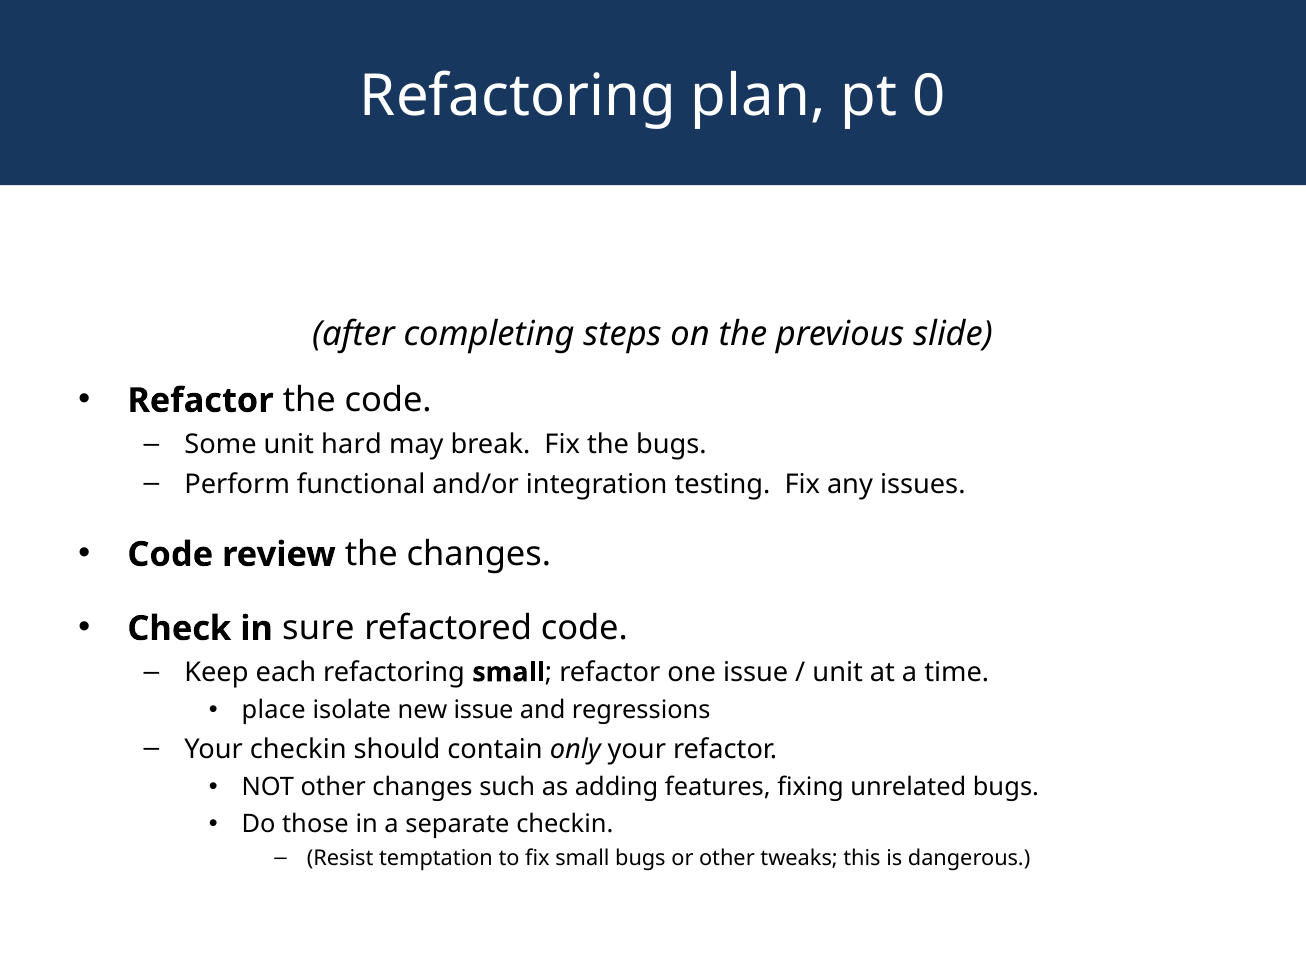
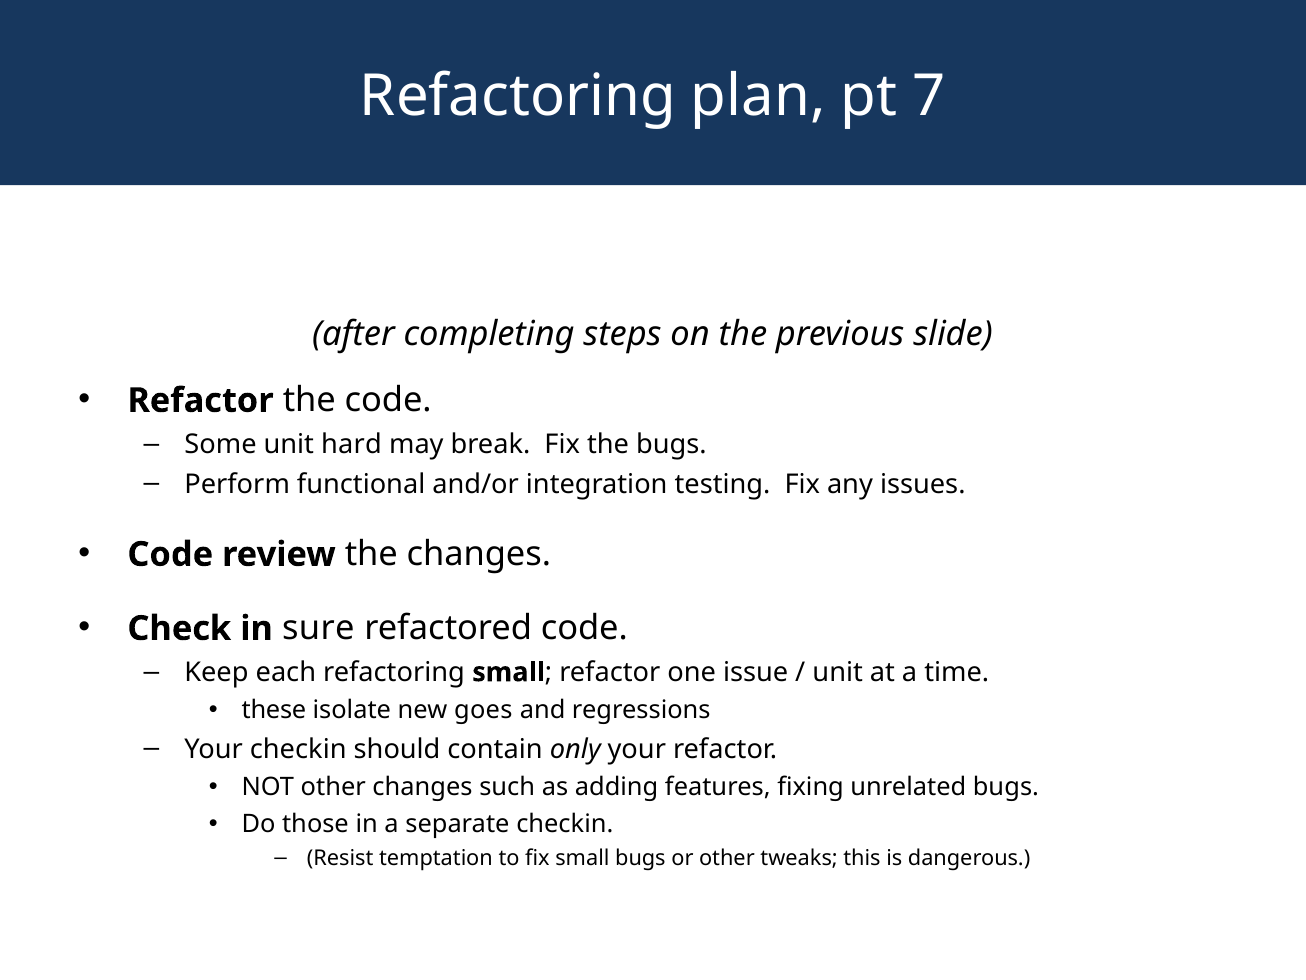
0: 0 -> 7 (929, 97)
place: place -> these (274, 710)
new issue: issue -> goes (483, 710)
